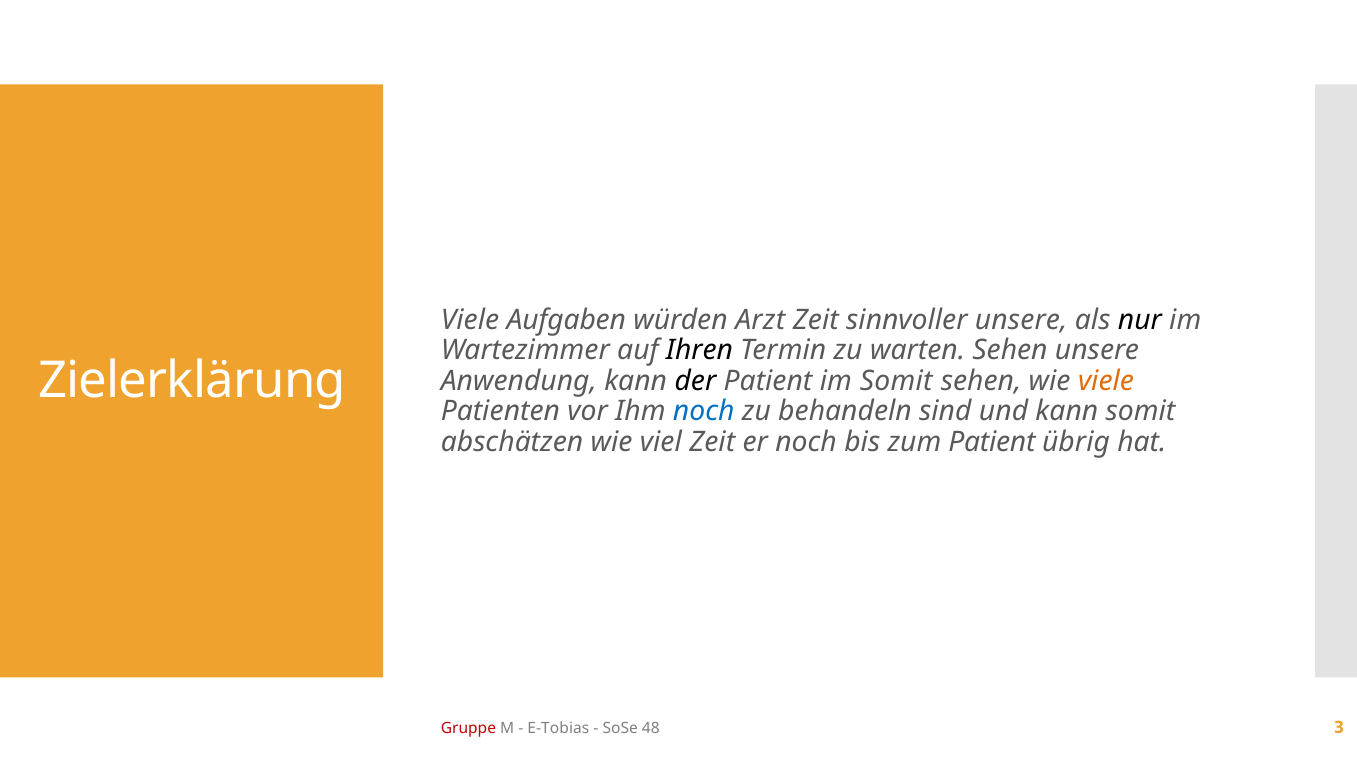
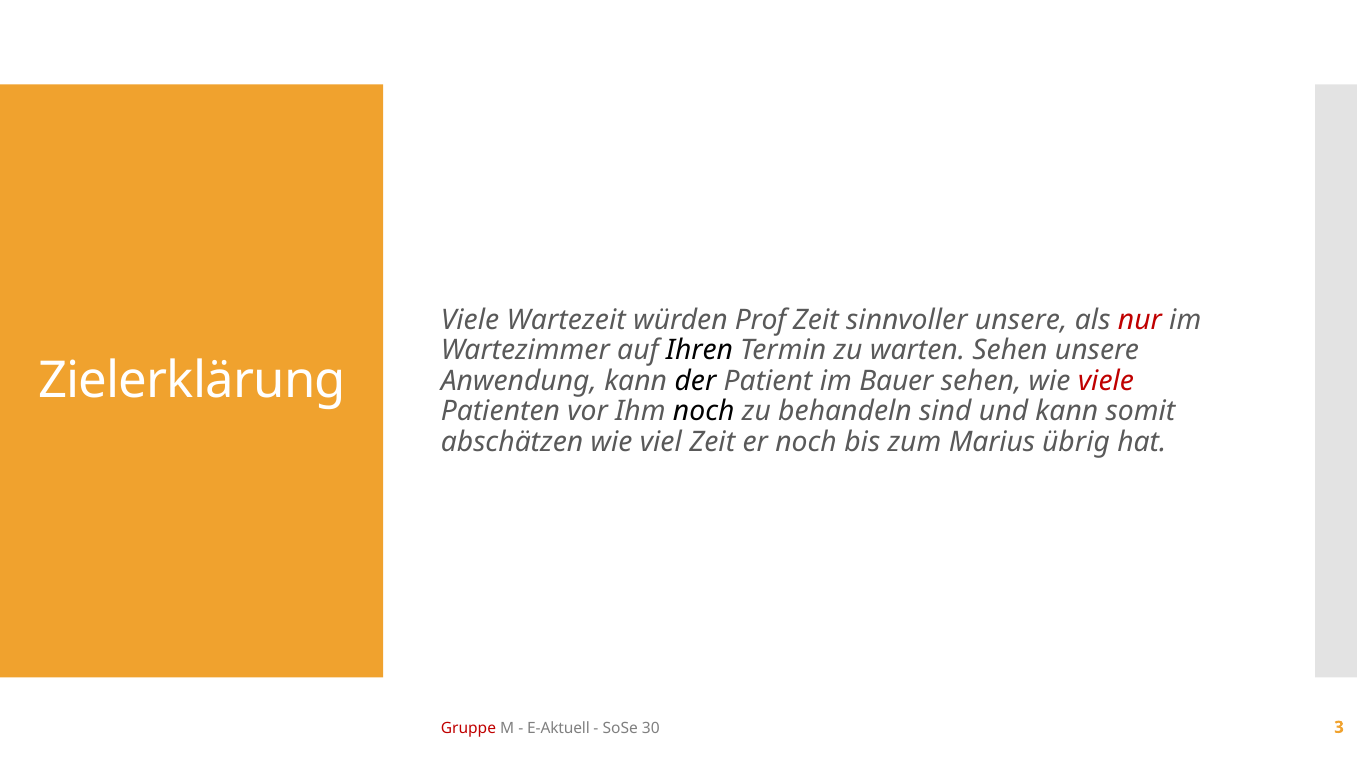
Aufgaben: Aufgaben -> Wartezeit (566, 320)
Arzt: Arzt -> Prof (761, 320)
nur colour: black -> red (1140, 320)
im Somit: Somit -> Bauer (896, 381)
viele colour: orange -> red (1106, 381)
noch colour: blue -> black (704, 411)
zum Patient: Patient -> Marius (992, 442)
E-Tobias: E-Tobias -> E-Aktuell (559, 729)
48: 48 -> 30 (651, 729)
